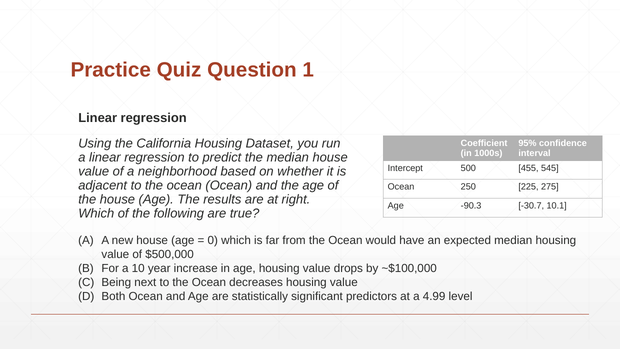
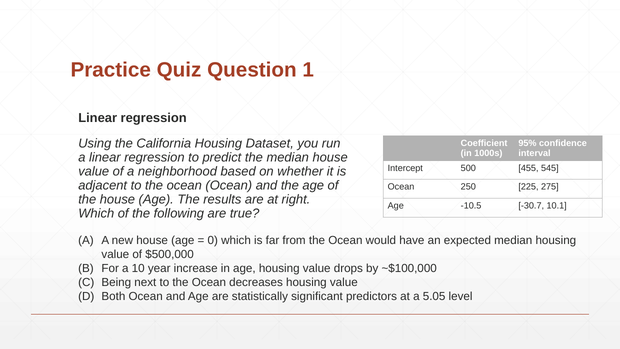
-90.3: -90.3 -> -10.5 (471, 206)
4.99: 4.99 -> 5.05 (434, 296)
